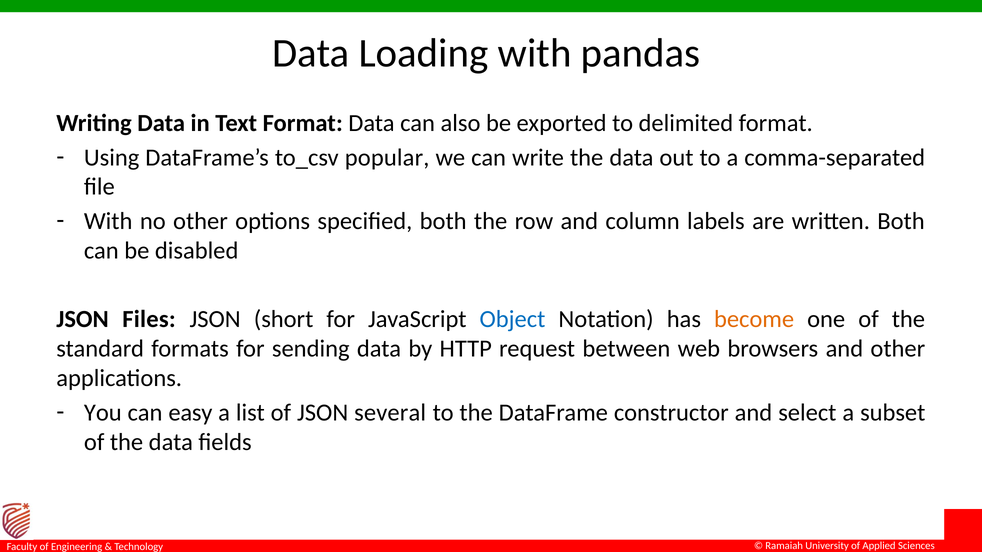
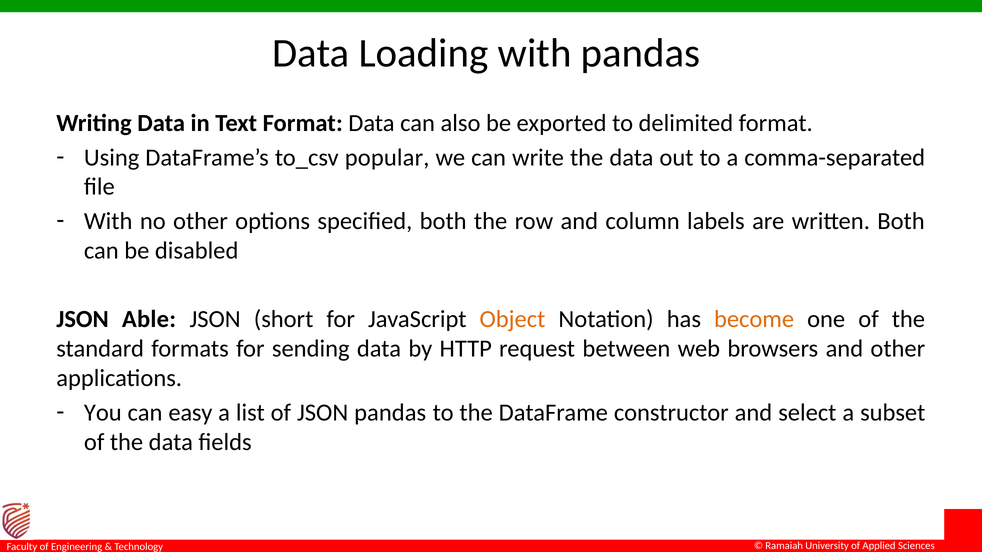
Files: Files -> Able (149, 320)
Object colour: blue -> orange (512, 320)
JSON several: several -> pandas (390, 413)
